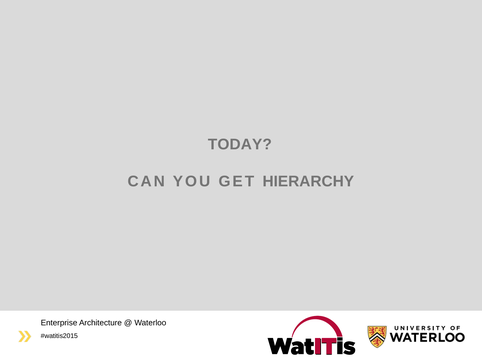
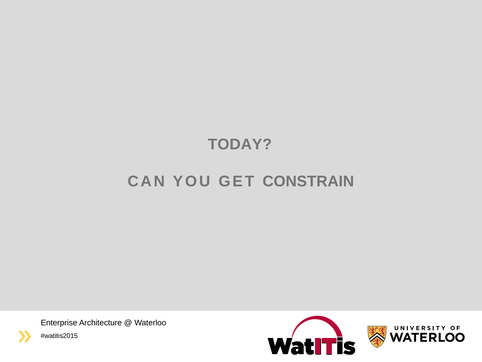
HIERARCHY: HIERARCHY -> CONSTRAIN (308, 181)
